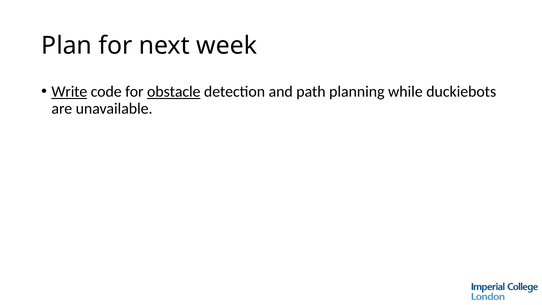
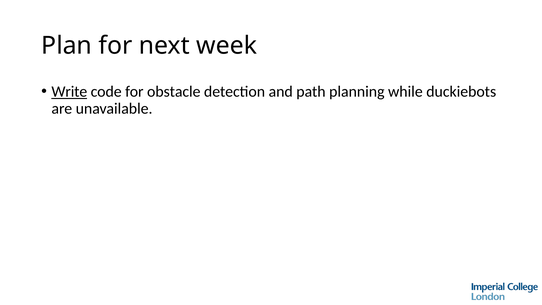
obstacle underline: present -> none (174, 92)
